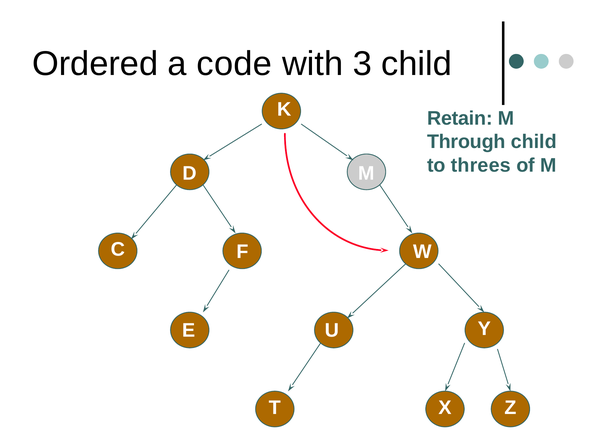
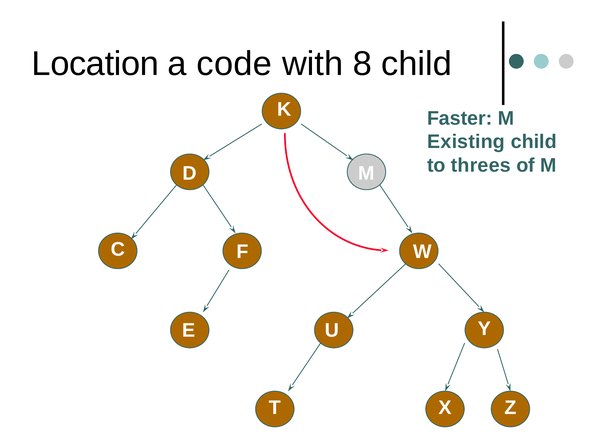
Ordered: Ordered -> Location (95, 64)
3: 3 -> 8 (362, 64)
Retain: Retain -> Faster (460, 118)
Through: Through -> Existing (466, 142)
